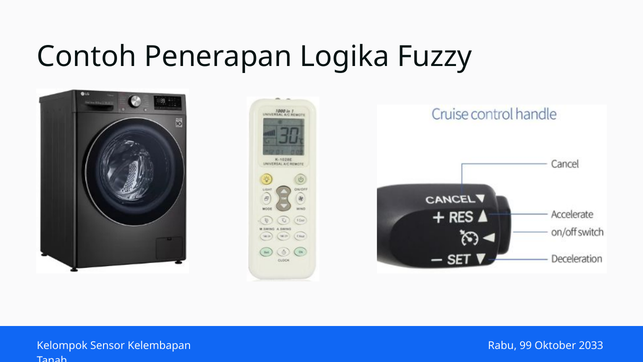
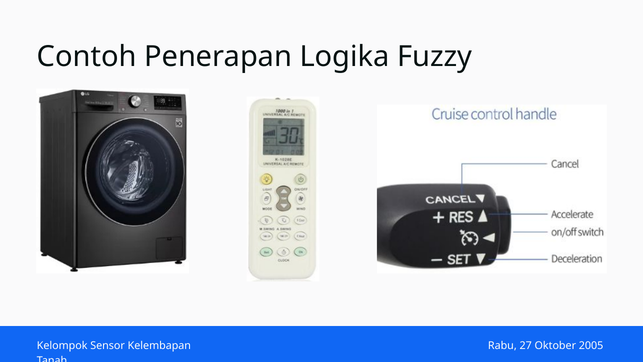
99: 99 -> 27 (526, 345)
2033: 2033 -> 2005 (591, 345)
